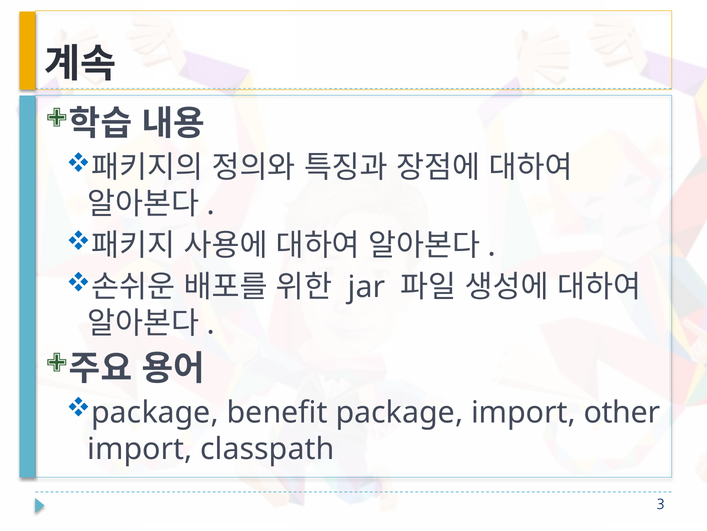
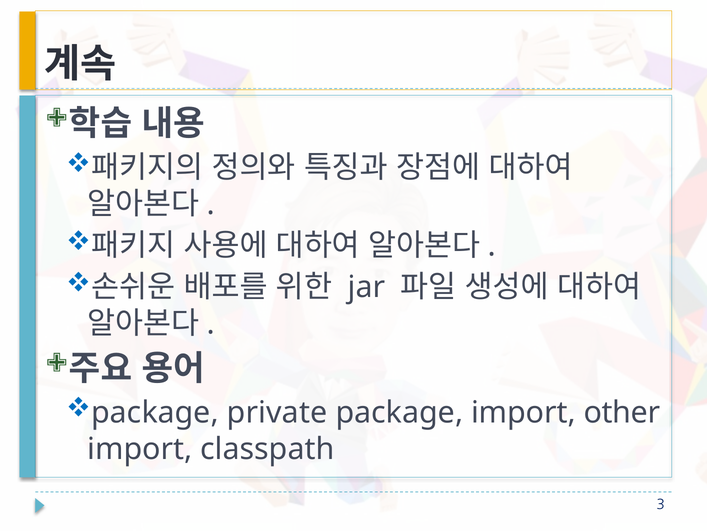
benefit: benefit -> private (277, 412)
